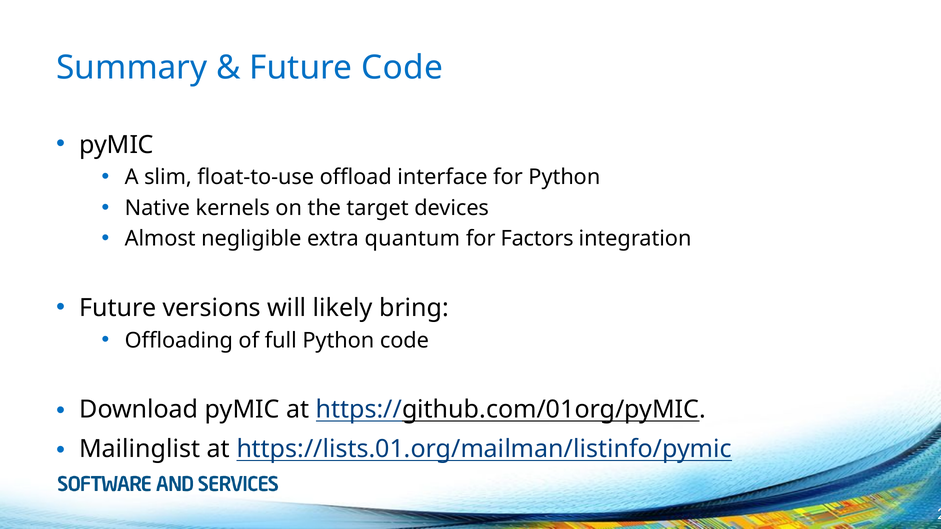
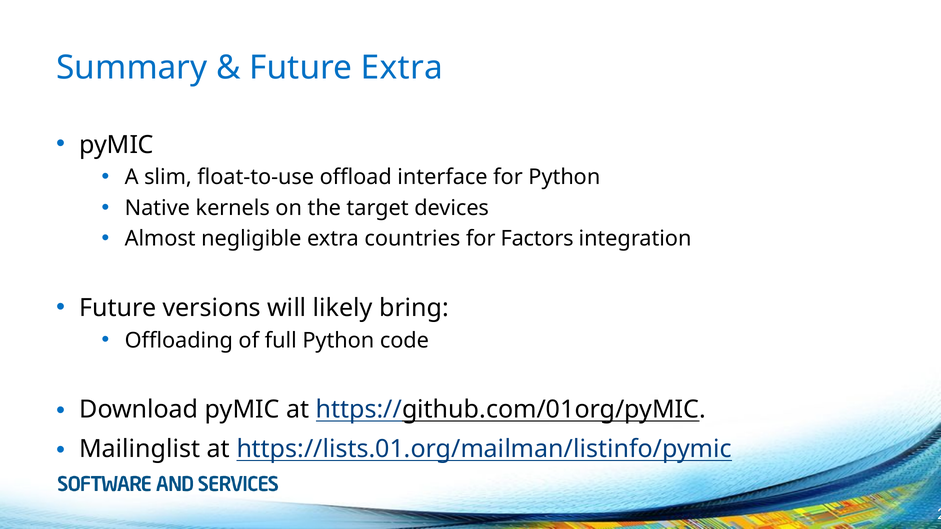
Future Code: Code -> Extra (402, 68)
quantum: quantum -> countries (412, 239)
